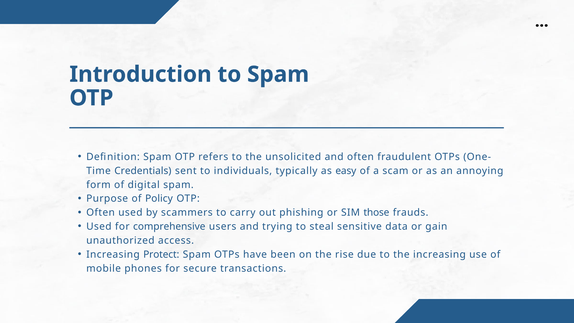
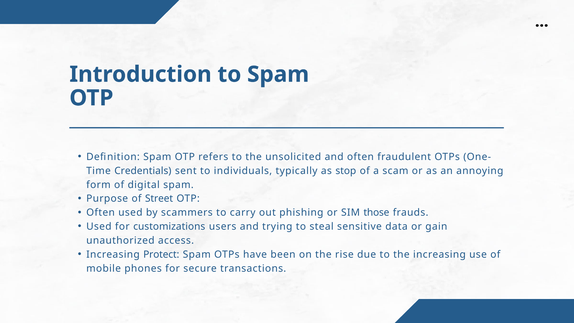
easy: easy -> stop (346, 171)
Policy: Policy -> Street (159, 199)
comprehensive: comprehensive -> customizations (169, 226)
